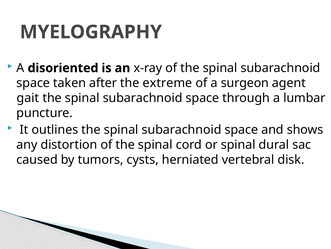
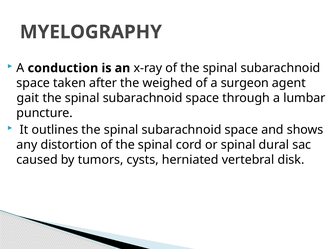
disoriented: disoriented -> conduction (63, 68)
extreme: extreme -> weighed (168, 83)
